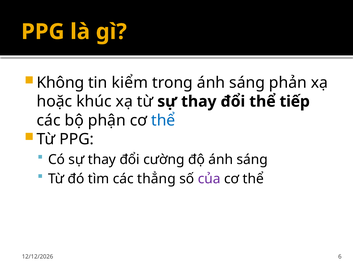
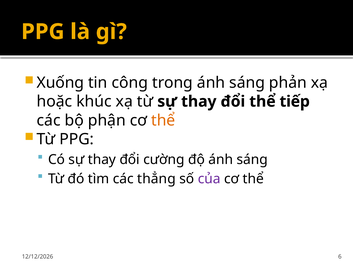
Không: Không -> Xuống (60, 83)
kiểm: kiểm -> công (130, 83)
thể colour: blue -> orange (163, 120)
